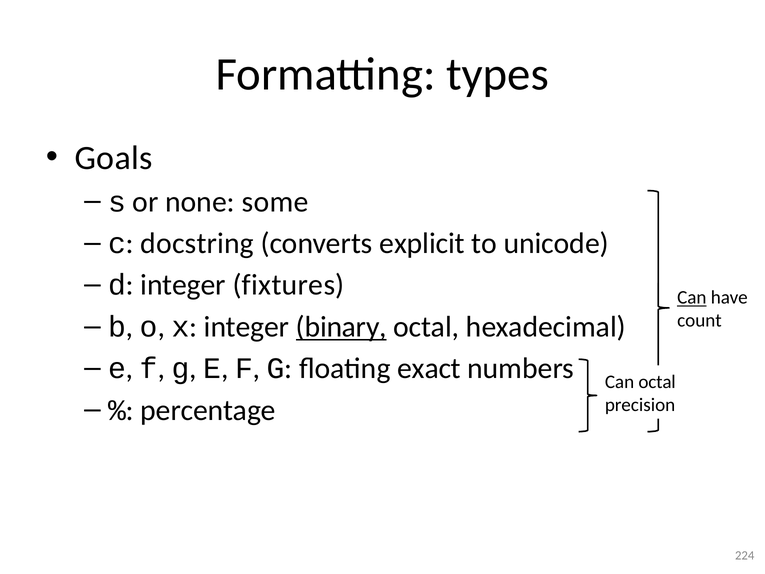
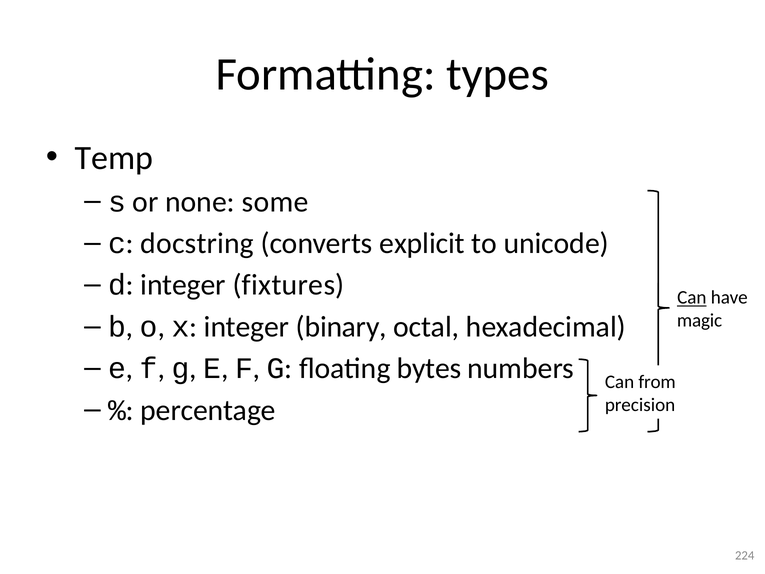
Goals: Goals -> Temp (114, 158)
binary underline: present -> none (341, 327)
count: count -> magic (700, 320)
exact: exact -> bytes (429, 368)
Can octal: octal -> from (657, 382)
